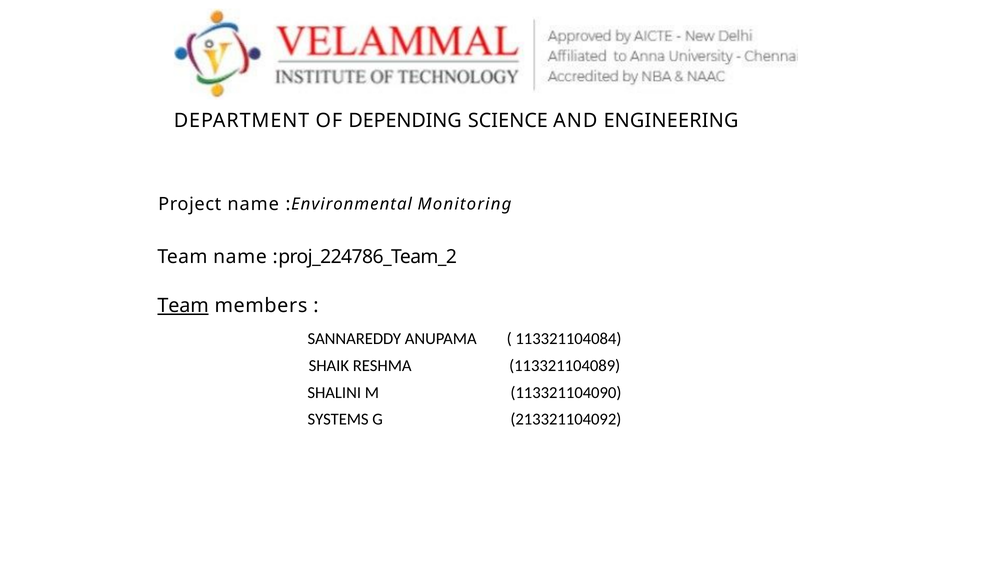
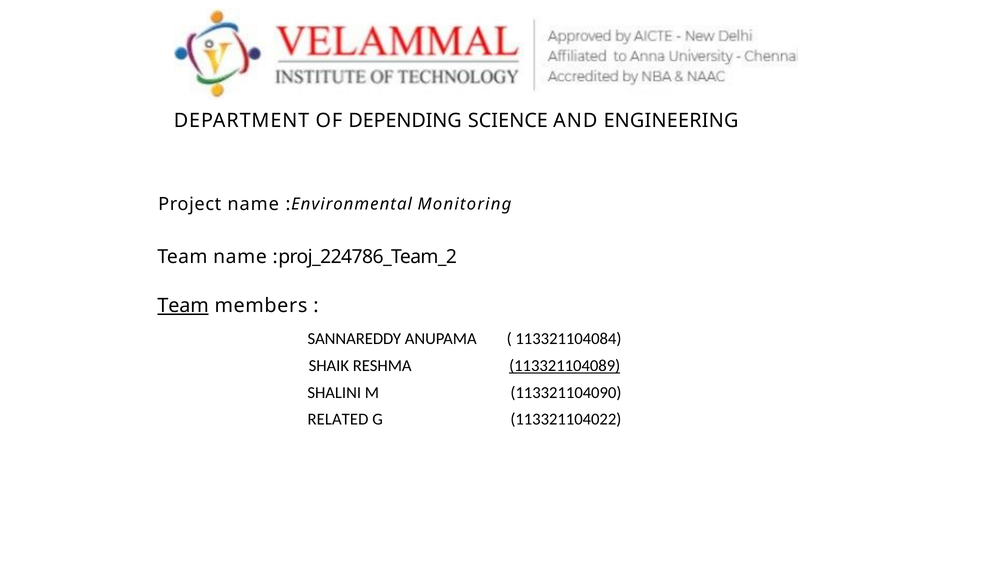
113321104089 underline: none -> present (565, 365)
SYSTEMS: SYSTEMS -> RELATED (338, 419)
213321104092: 213321104092 -> 113321104022 (566, 419)
